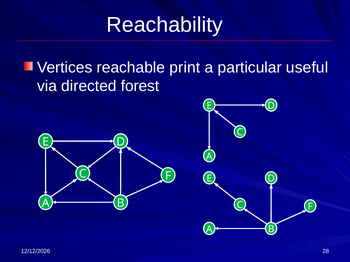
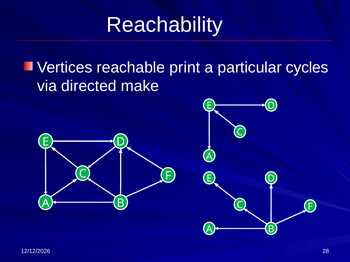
useful: useful -> cycles (307, 68)
forest: forest -> make (140, 86)
